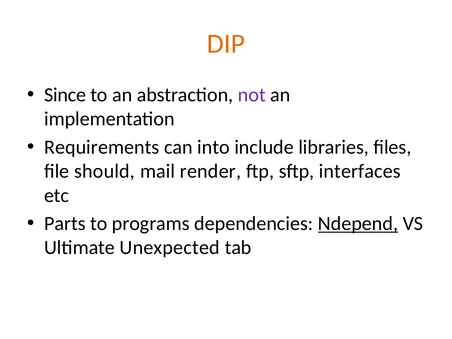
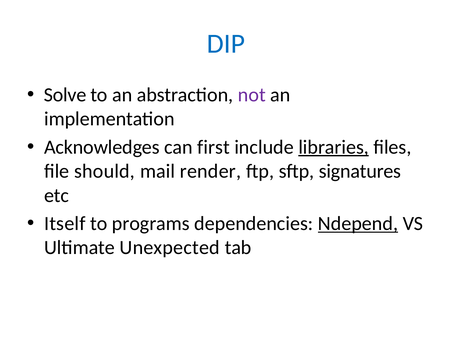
DIP colour: orange -> blue (226, 44)
Since: Since -> Solve (65, 95)
Requirements: Requirements -> Acknowledges (102, 147)
into: into -> first (213, 147)
libraries underline: none -> present (334, 147)
interfaces: interfaces -> signatures (360, 171)
Parts: Parts -> Itself (65, 224)
